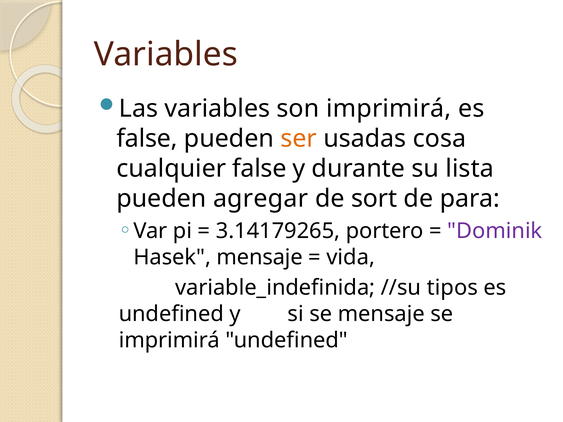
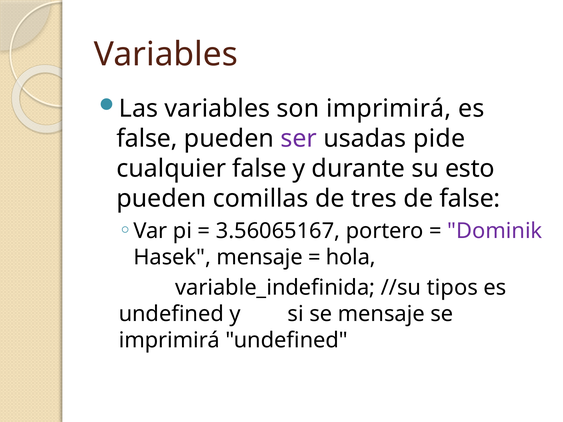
ser colour: orange -> purple (299, 139)
cosa: cosa -> pide (439, 139)
lista: lista -> esto (470, 169)
agregar: agregar -> comillas (261, 199)
sort: sort -> tres (374, 199)
de para: para -> false (470, 199)
3.14179265: 3.14179265 -> 3.56065167 (278, 231)
vida: vida -> hola (351, 257)
